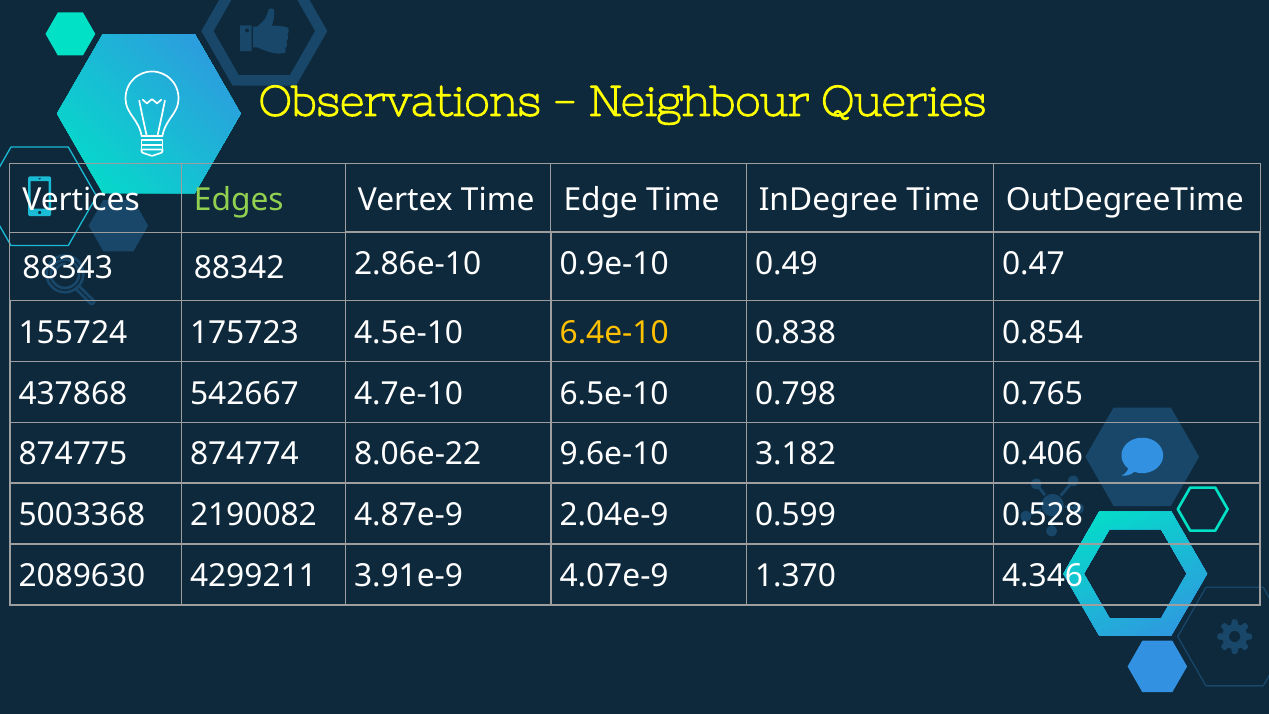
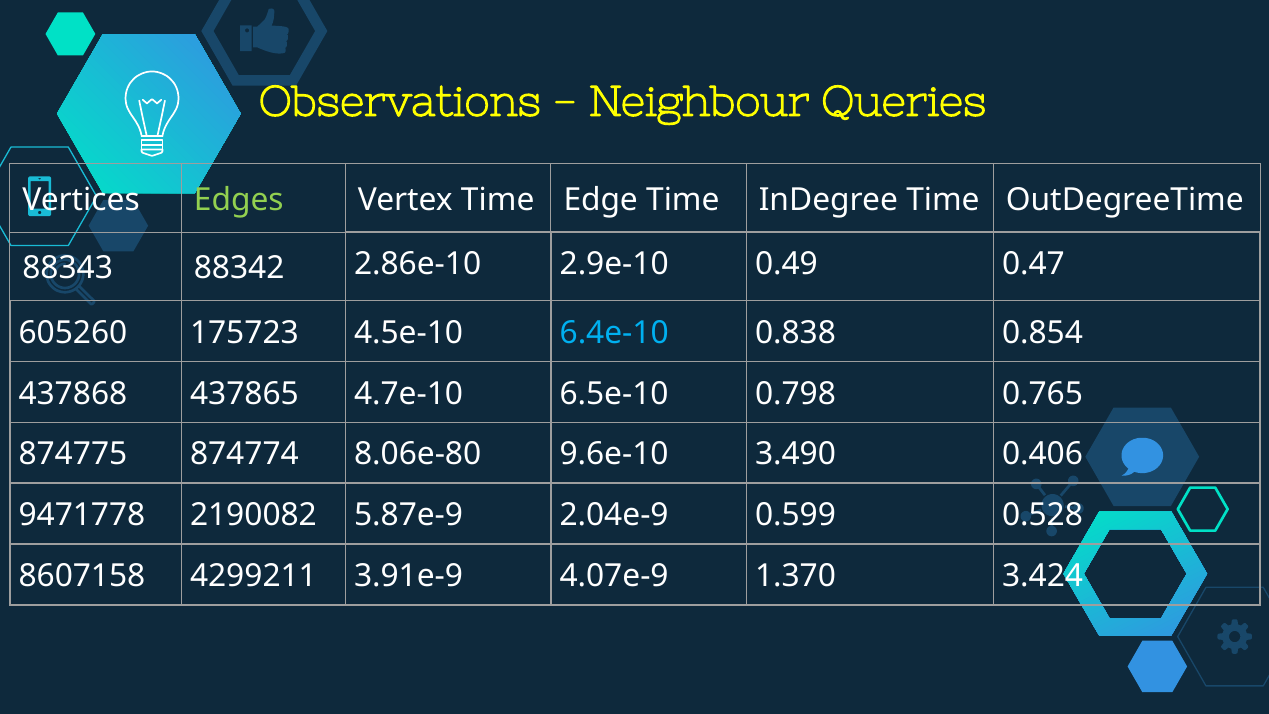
0.9e-10: 0.9e-10 -> 2.9e-10 (614, 264)
155724: 155724 -> 605260 (73, 333)
6.4e-10 colour: yellow -> light blue (614, 333)
542667: 542667 -> 437865 (244, 394)
8.06e-22: 8.06e-22 -> 8.06e-80 (418, 454)
3.182: 3.182 -> 3.490 (796, 454)
5003368: 5003368 -> 9471778 (82, 515)
4.87e-9: 4.87e-9 -> 5.87e-9 (409, 515)
2089630: 2089630 -> 8607158 (82, 576)
4.346: 4.346 -> 3.424 (1043, 576)
